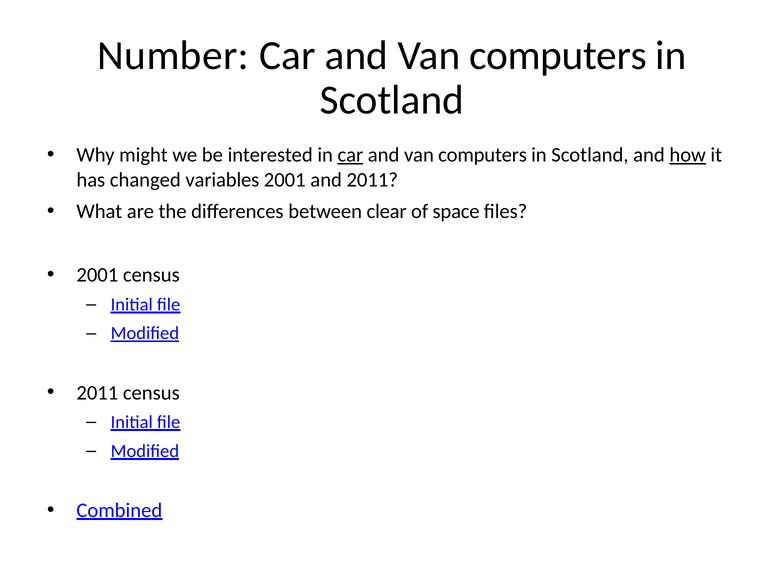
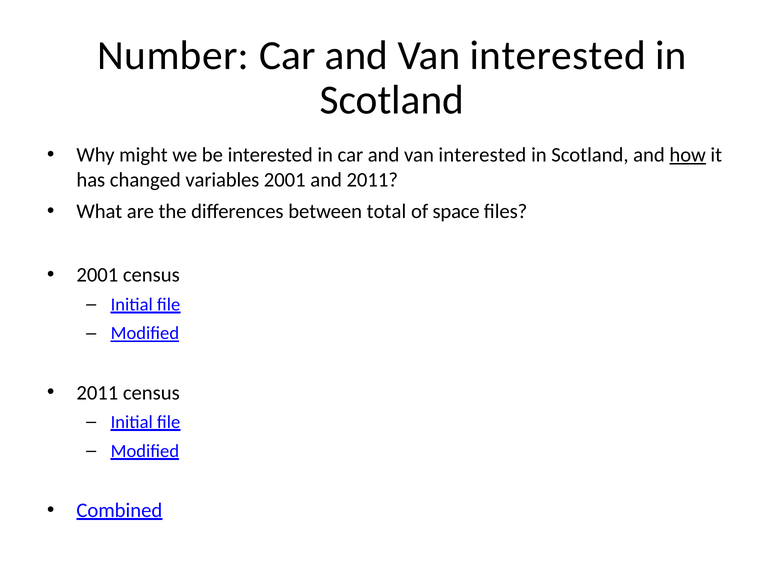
computers: computers -> interested (558, 56)
car underline: present -> none (350, 155)
computers: computers -> interested (482, 155)
clear: clear -> total (386, 212)
